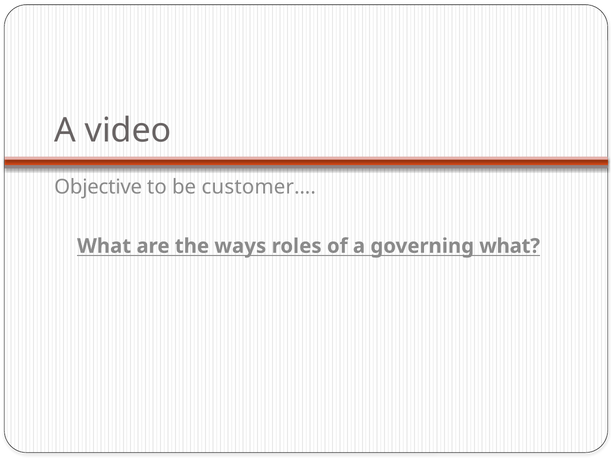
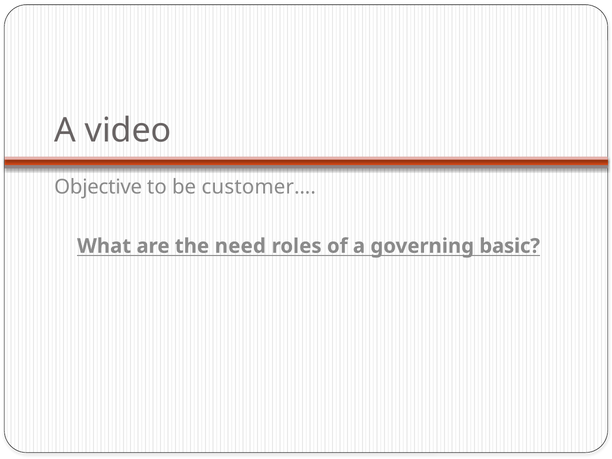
ways: ways -> need (240, 246)
governing what: what -> basic (510, 246)
